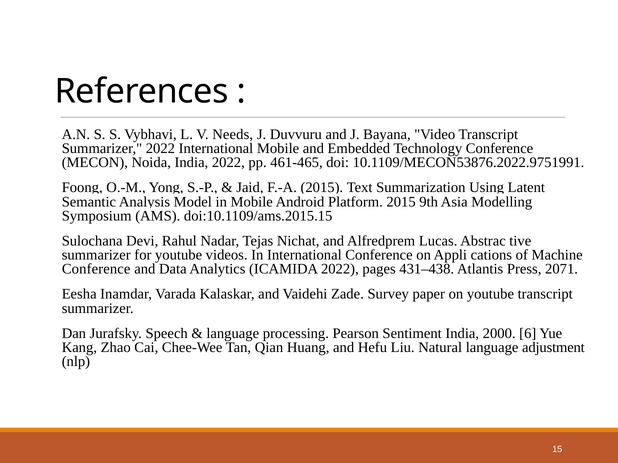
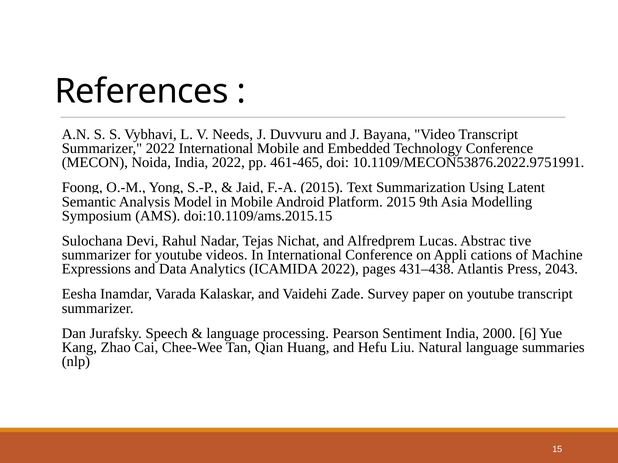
Conference: Conference -> Expressions (96, 269)
2071: 2071 -> 2043 (562, 269)
adjustment: adjustment -> summaries (553, 348)
